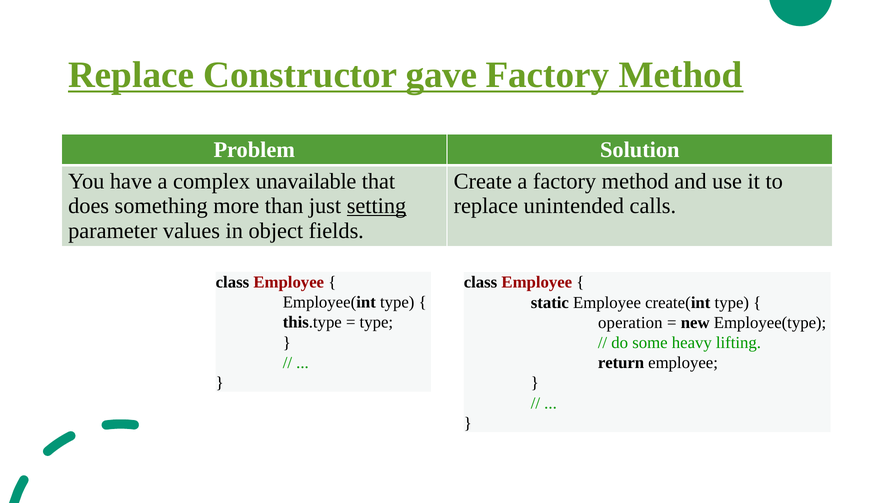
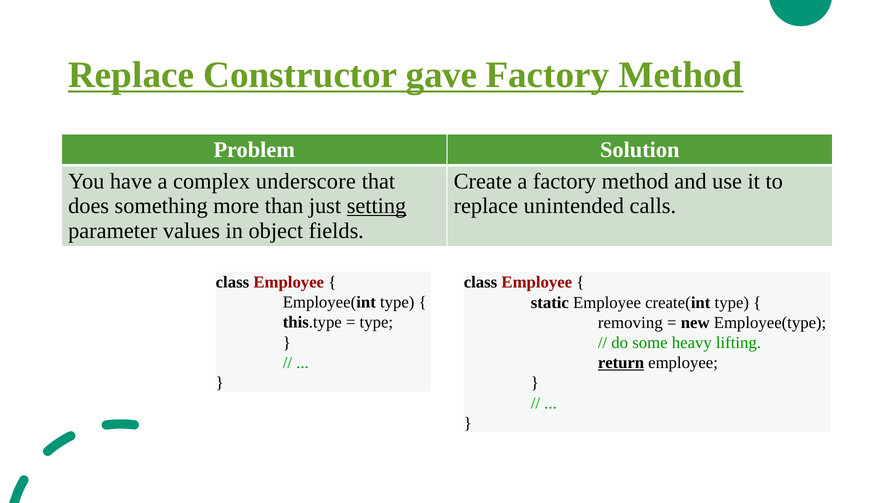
unavailable: unavailable -> underscore (306, 181)
operation: operation -> removing (630, 323)
return underline: none -> present (621, 363)
